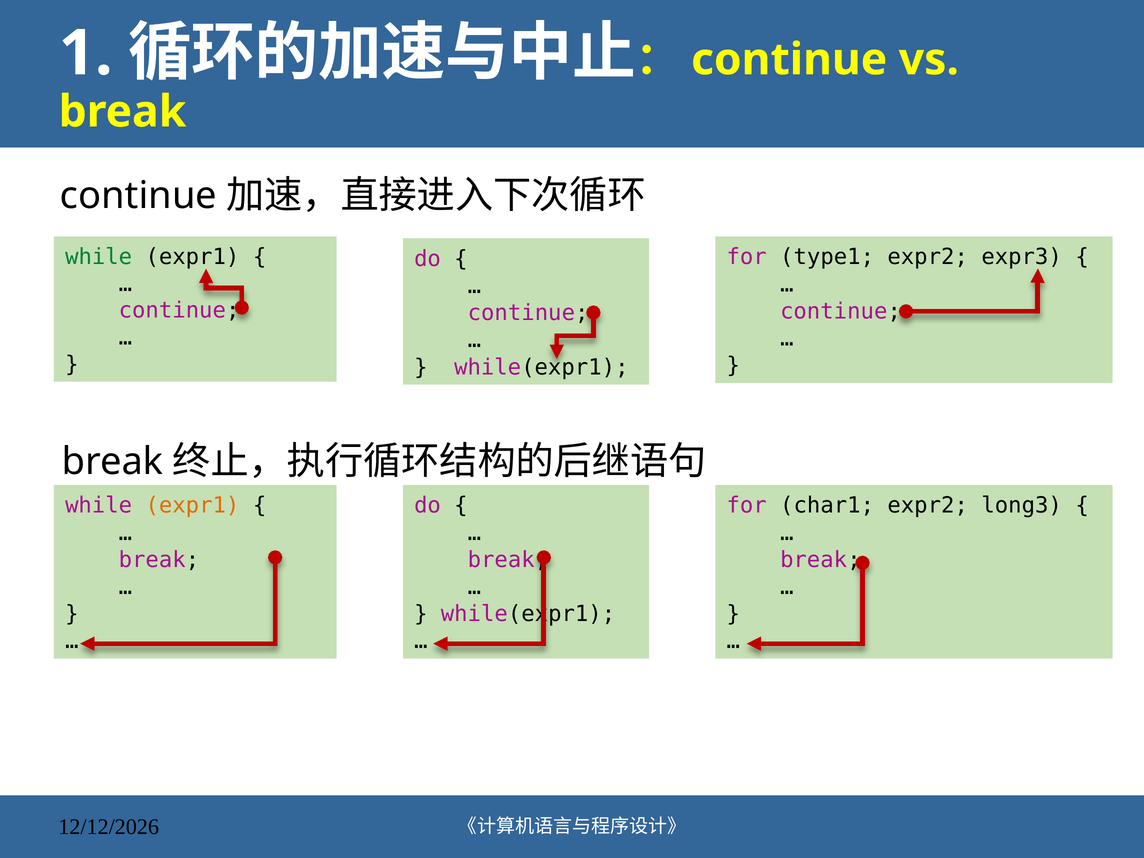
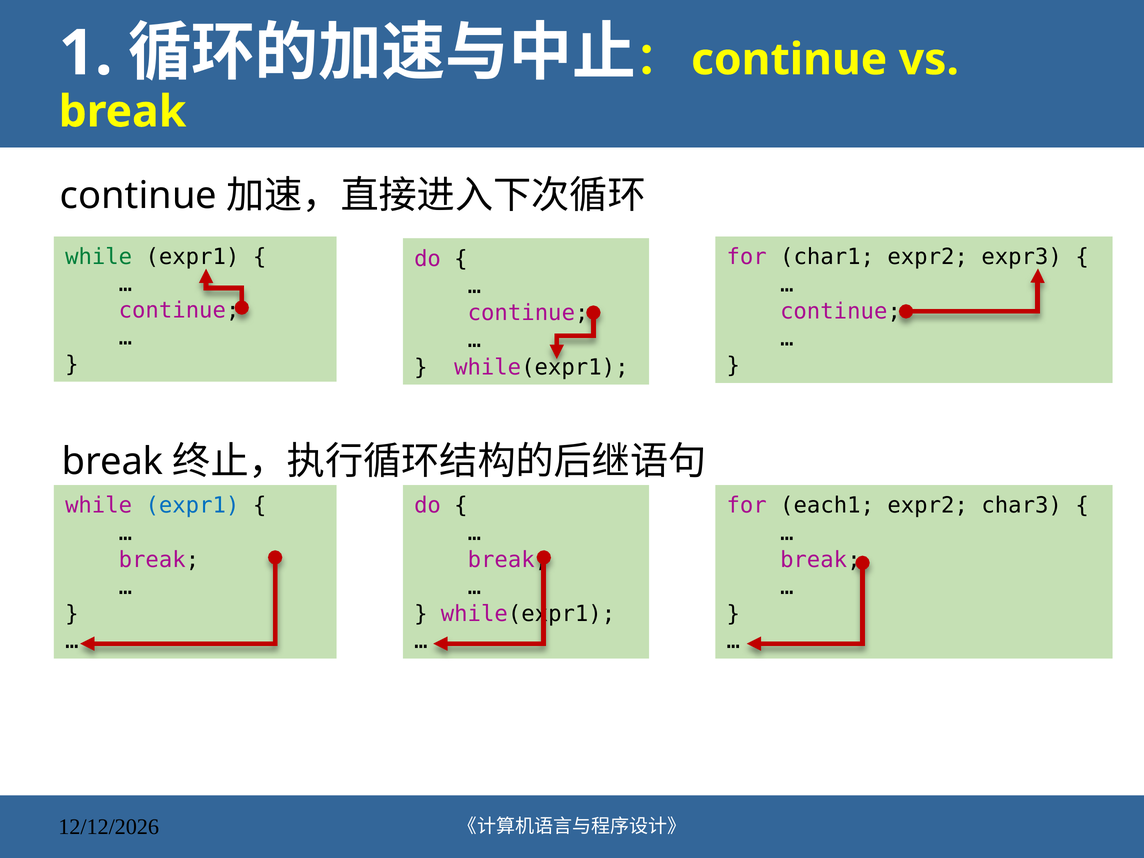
type1: type1 -> char1 (827, 257)
expr1 colour: orange -> blue (192, 506)
char1: char1 -> each1 (827, 506)
long3: long3 -> char3 (1022, 506)
